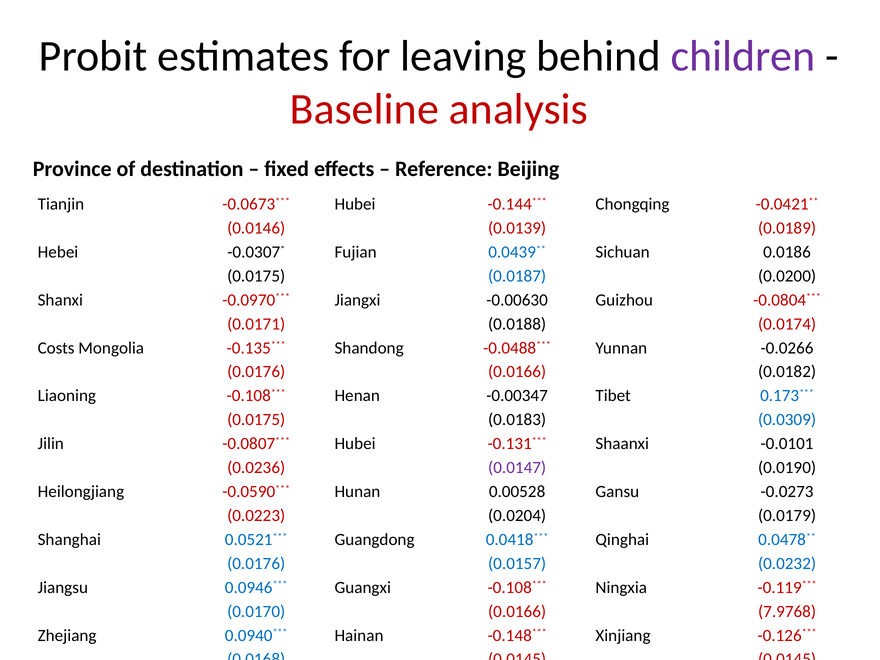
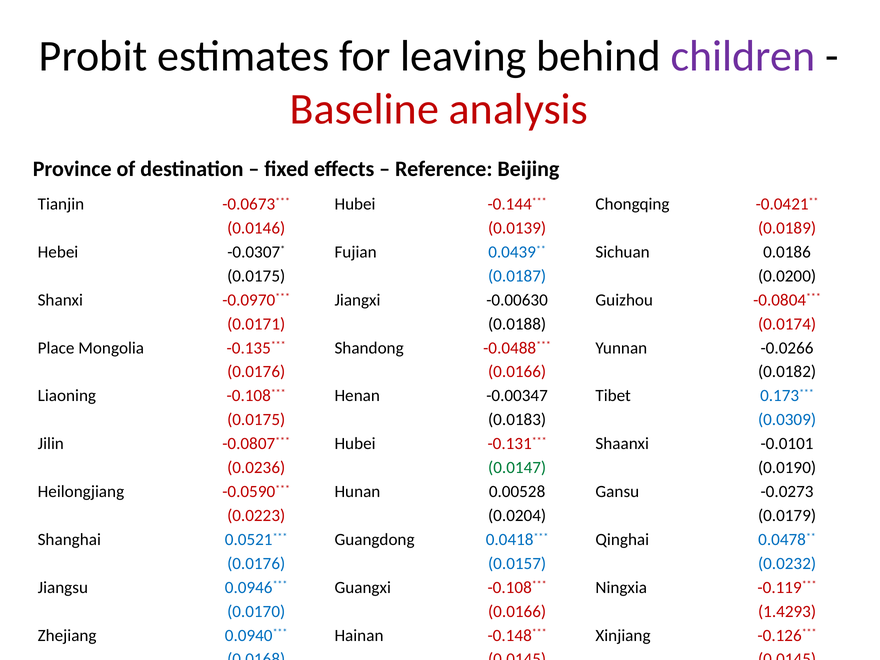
Costs: Costs -> Place (56, 348)
0.0147 colour: purple -> green (517, 468)
7.9768: 7.9768 -> 1.4293 (787, 611)
